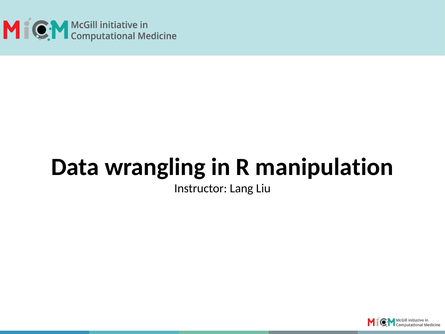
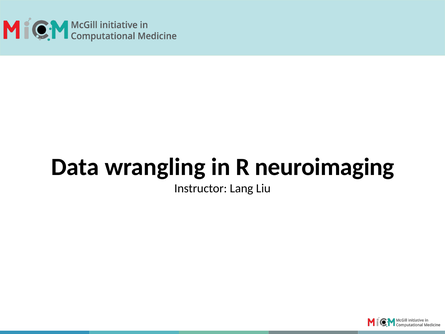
manipulation: manipulation -> neuroimaging (325, 167)
